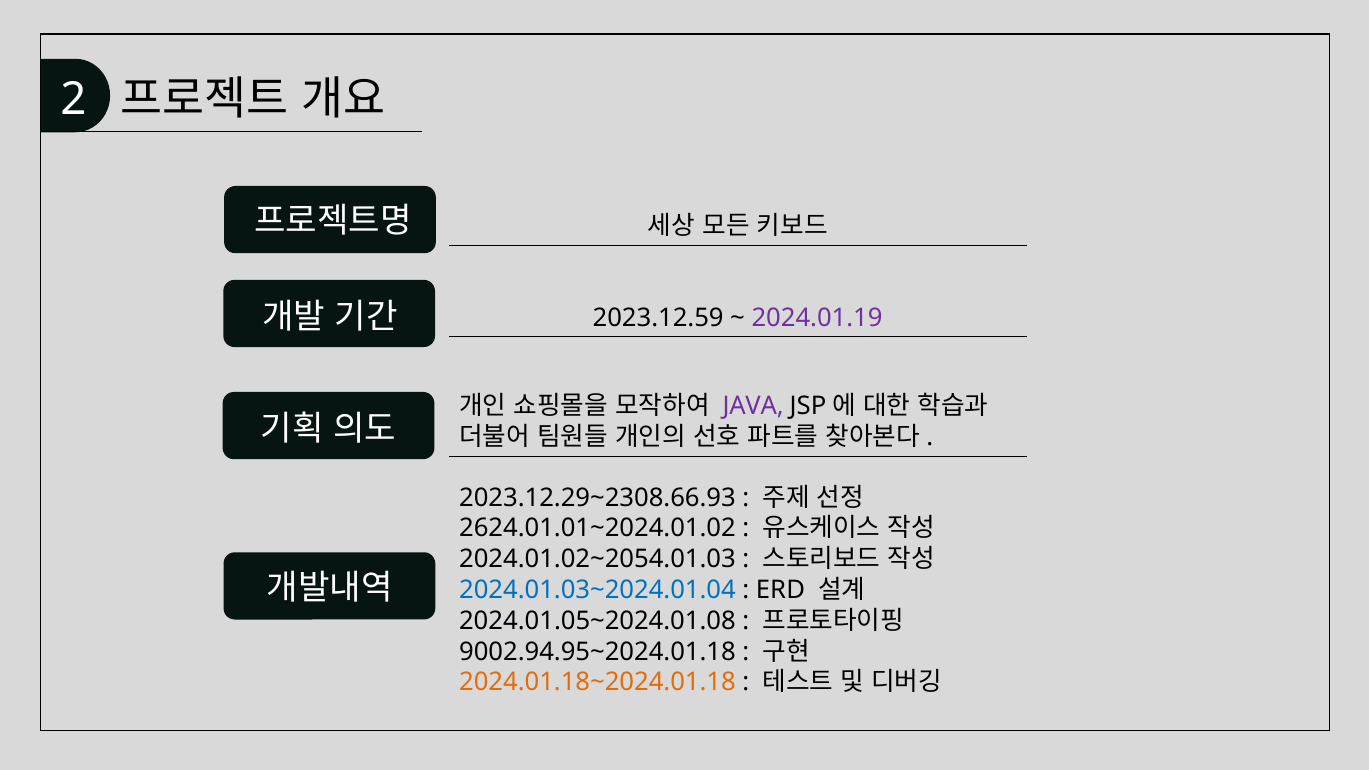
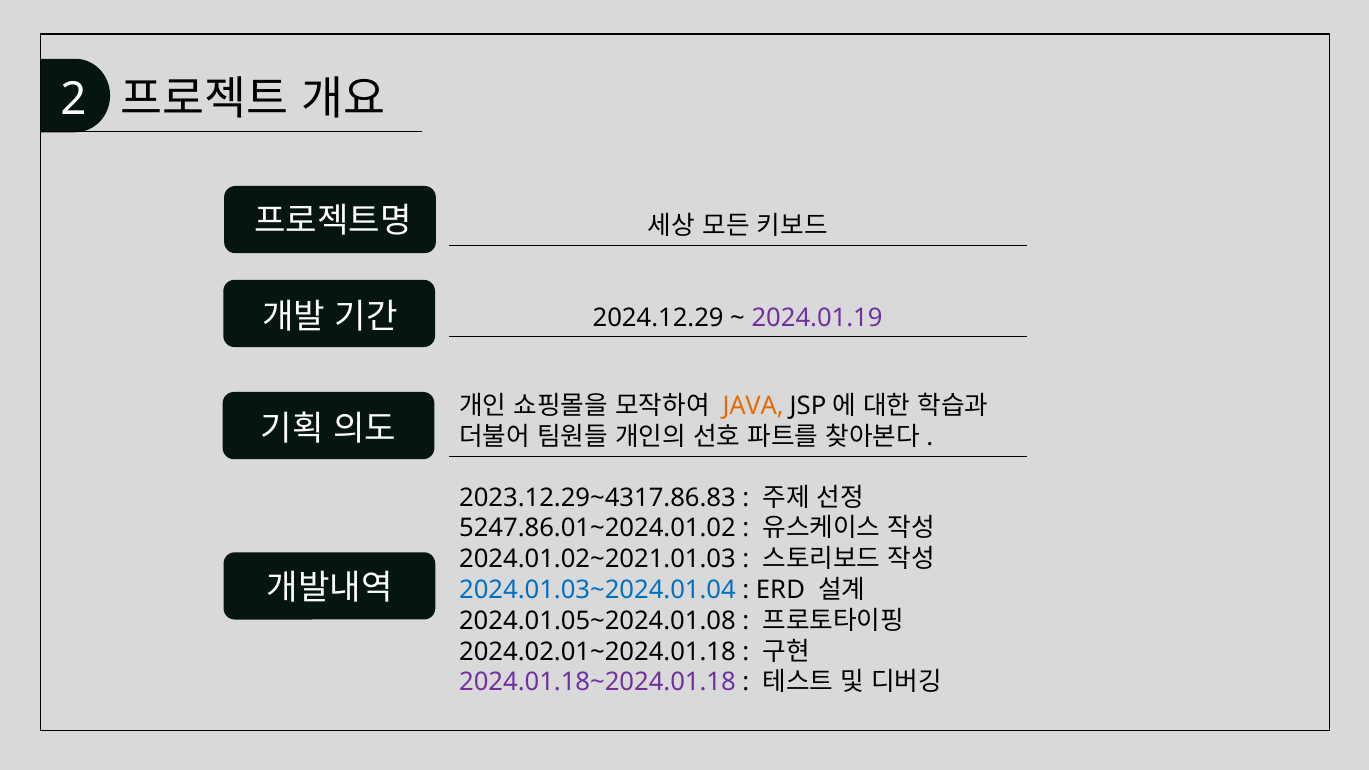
2023.12.59: 2023.12.59 -> 2024.12.29 (658, 318)
JAVA colour: purple -> orange (753, 406)
2023.12.29~2308.66.93: 2023.12.29~2308.66.93 -> 2023.12.29~4317.86.83 (597, 498)
2624.01.01~2024.01.02: 2624.01.01~2024.01.02 -> 5247.86.01~2024.01.02 (597, 529)
2024.01.02~2054.01.03: 2024.01.02~2054.01.03 -> 2024.01.02~2021.01.03 (597, 559)
9002.94.95~2024.01.18: 9002.94.95~2024.01.18 -> 2024.02.01~2024.01.18 (597, 652)
2024.01.18~2024.01.18 colour: orange -> purple (597, 683)
